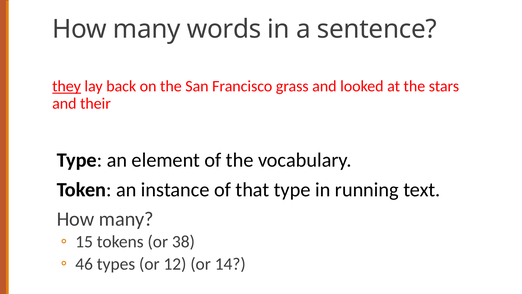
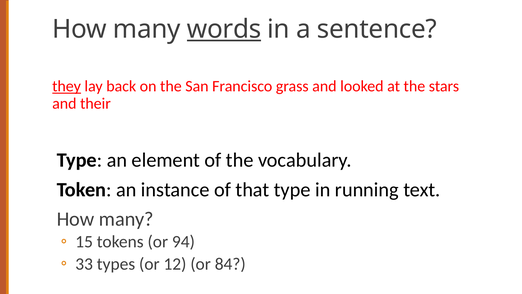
words underline: none -> present (224, 29)
38: 38 -> 94 (183, 242)
46: 46 -> 33 (84, 264)
14: 14 -> 84 (230, 264)
